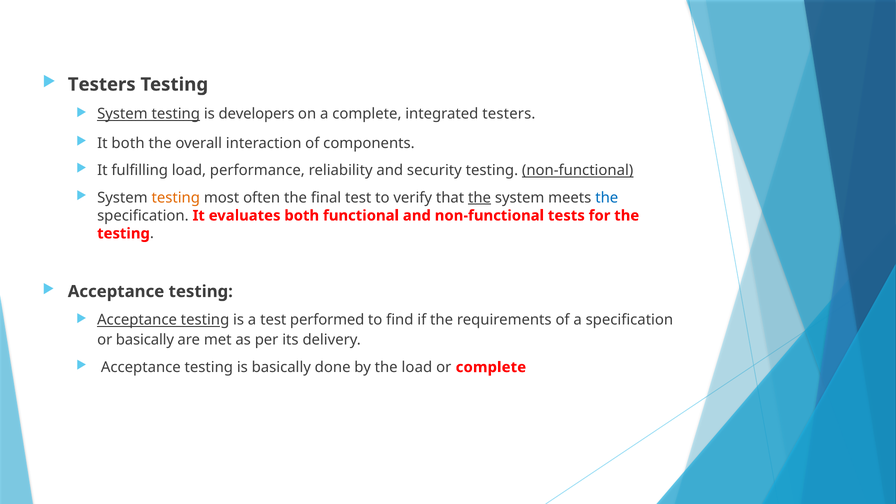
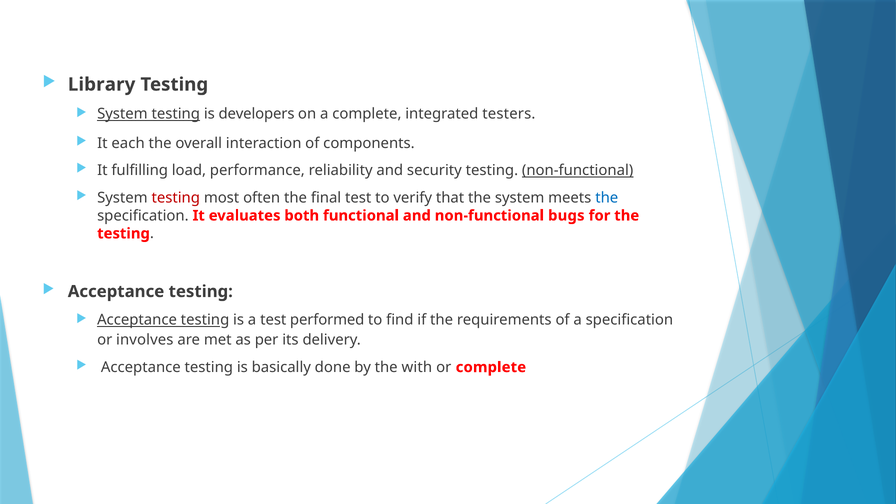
Testers: Testers -> Library (102, 84)
It both: both -> each (128, 143)
testing colour: orange -> red (176, 198)
the underline: present -> none (480, 198)
tests: tests -> bugs (566, 216)
or basically: basically -> involves (145, 340)
the load: load -> with (417, 367)
